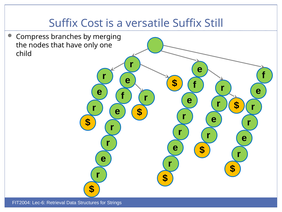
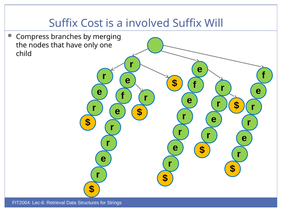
versatile: versatile -> involved (148, 23)
Still: Still -> Will (214, 23)
